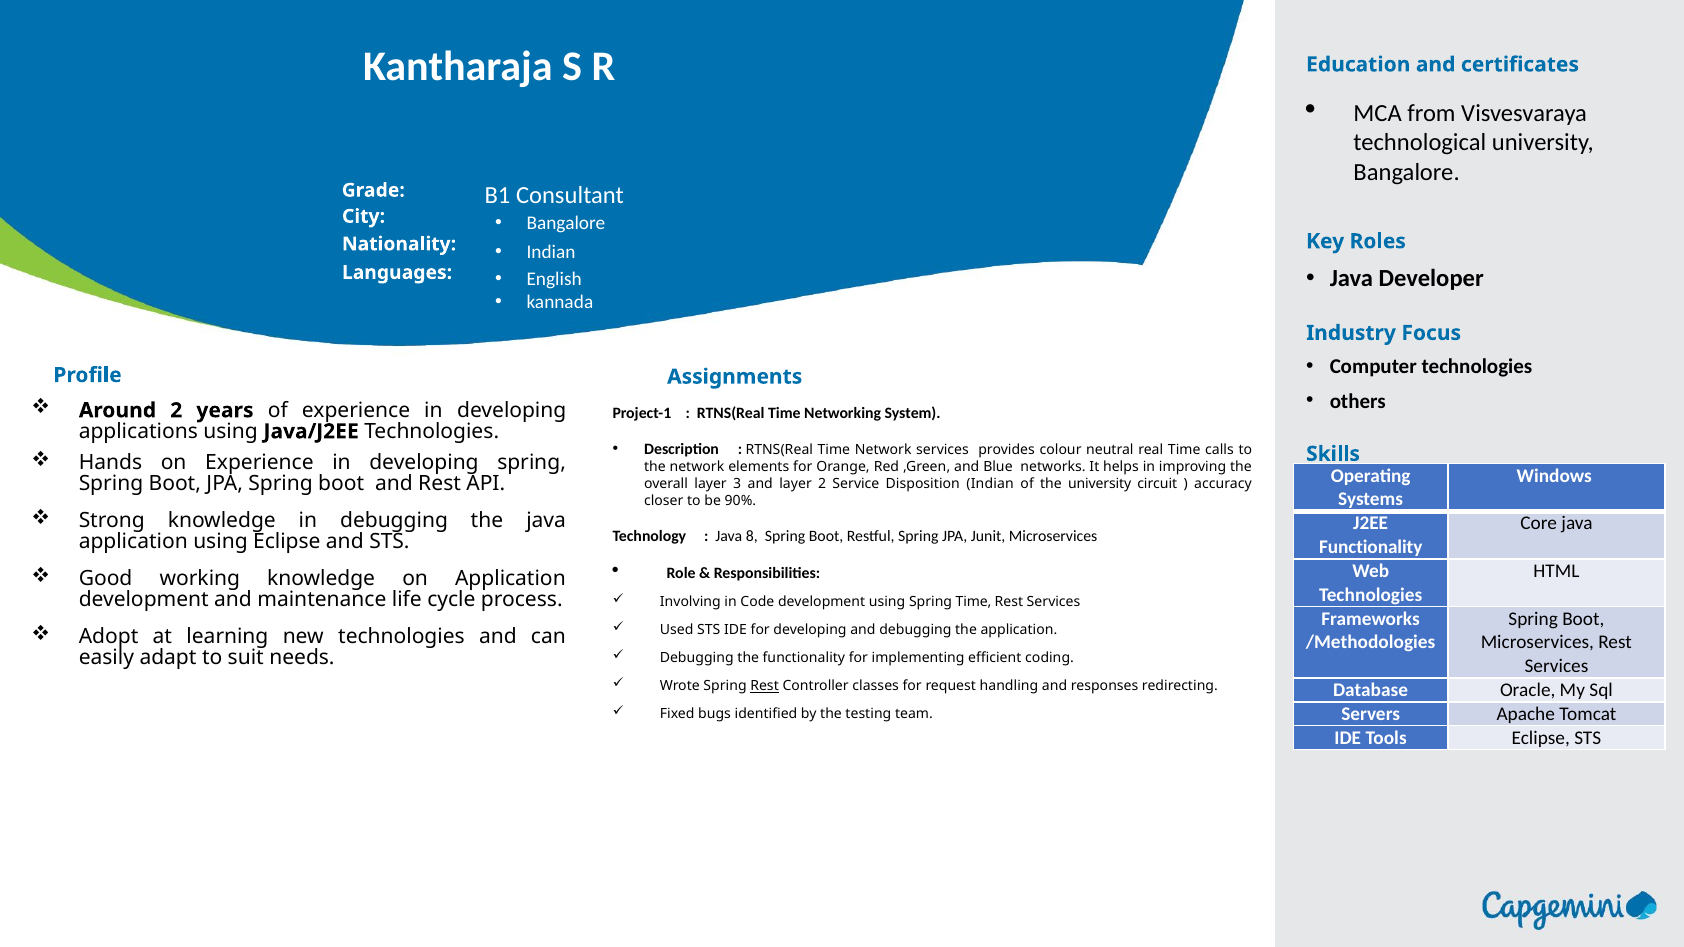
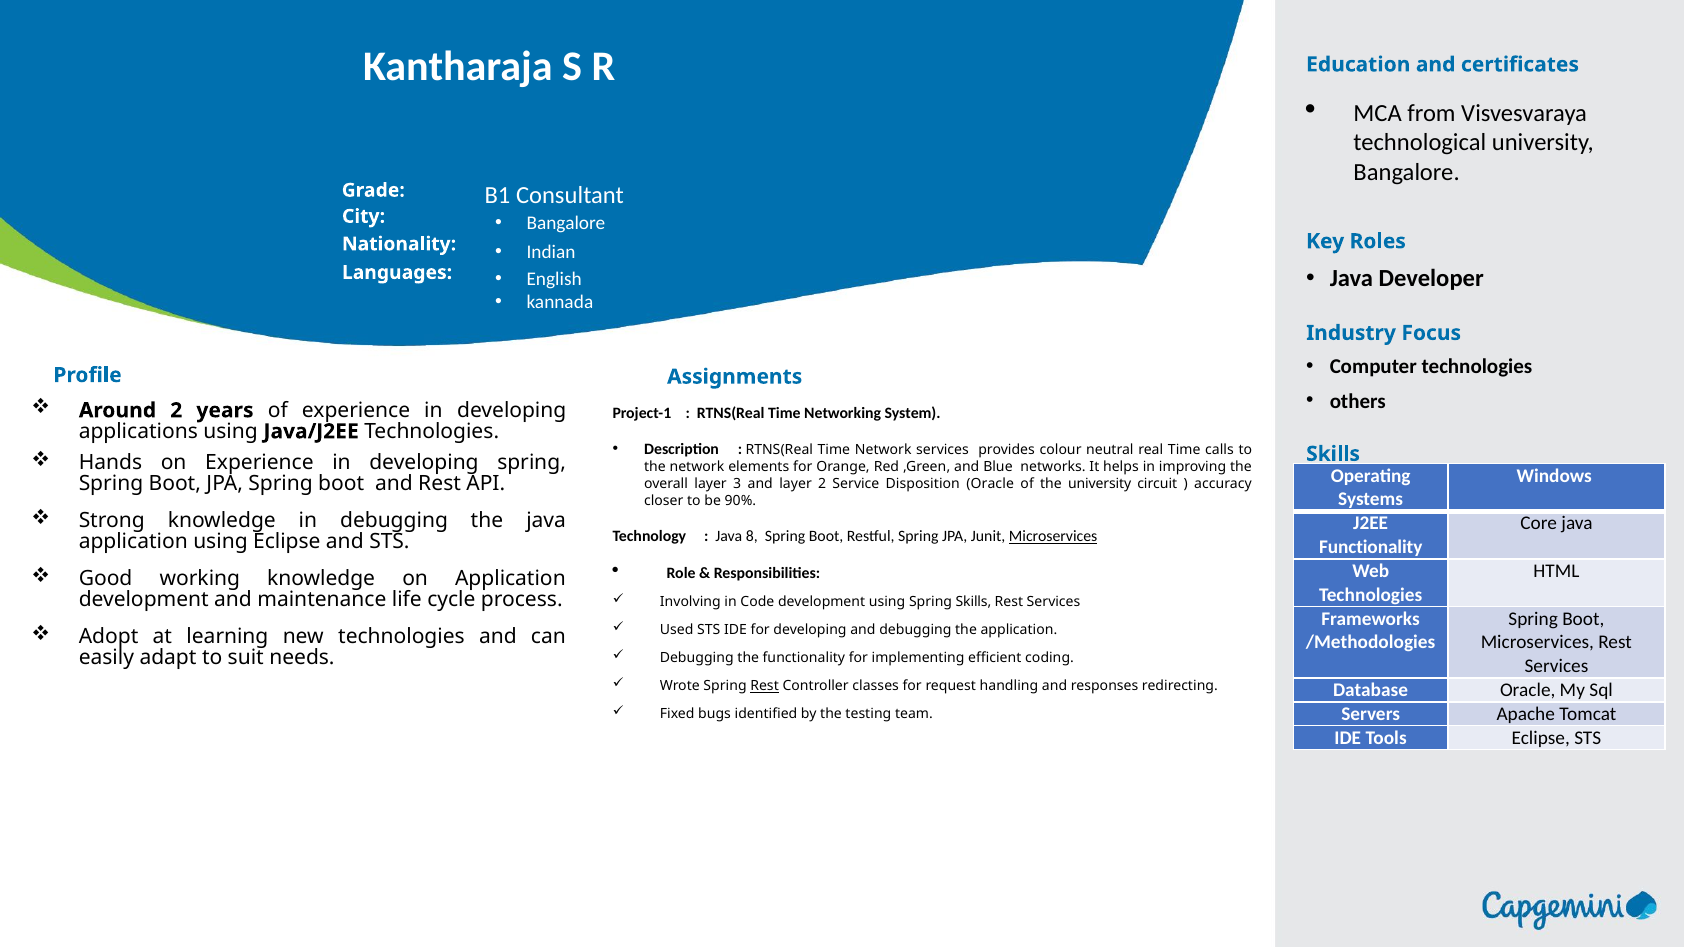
Disposition Indian: Indian -> Oracle (990, 484)
Microservices underline: none -> present (1053, 536)
Spring Time: Time -> Skills (973, 602)
